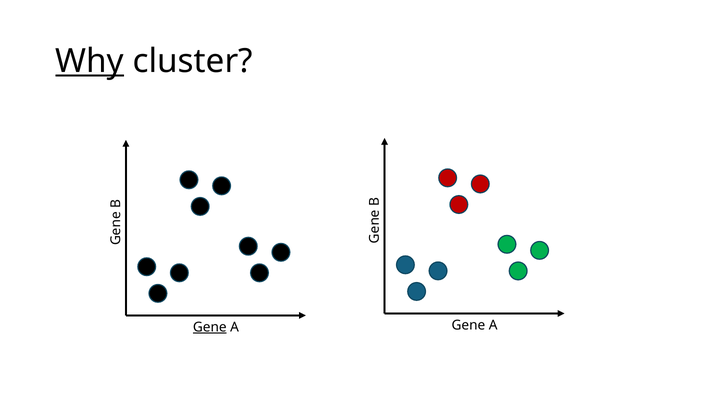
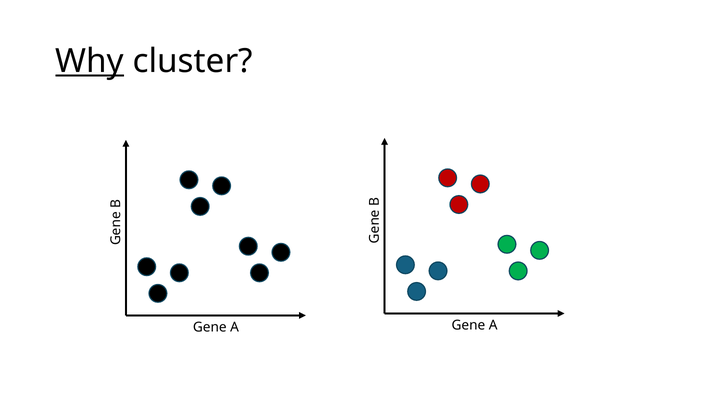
Gene underline: present -> none (210, 327)
